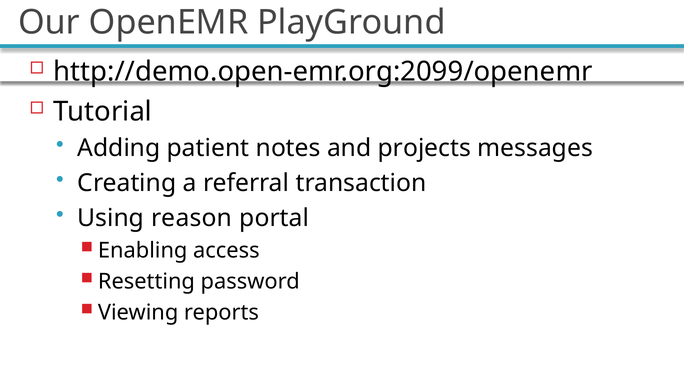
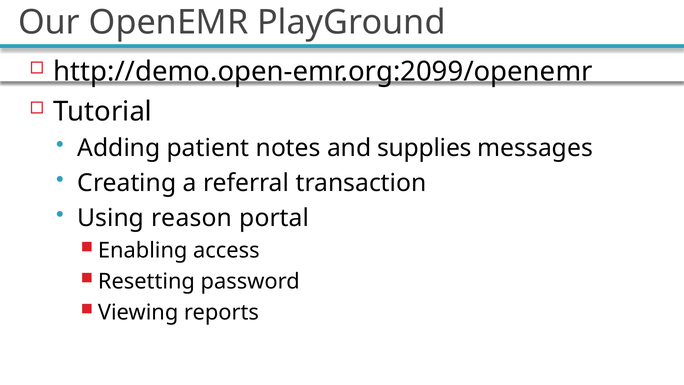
projects: projects -> supplies (424, 148)
